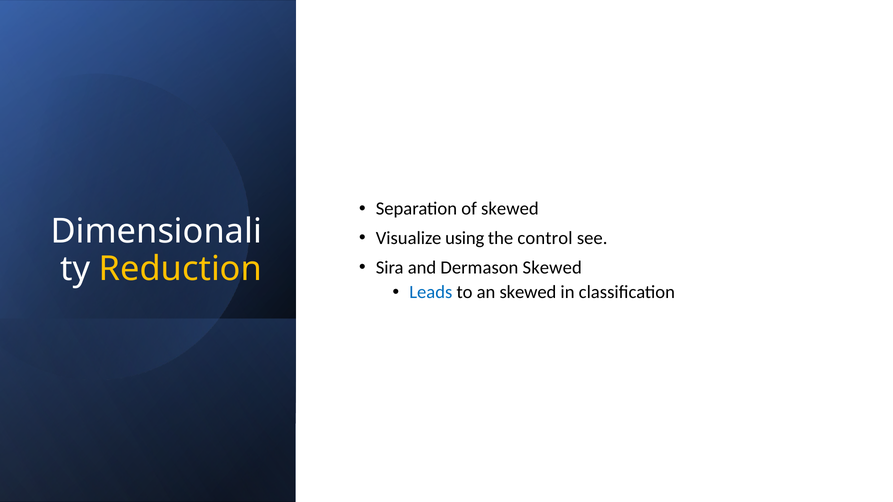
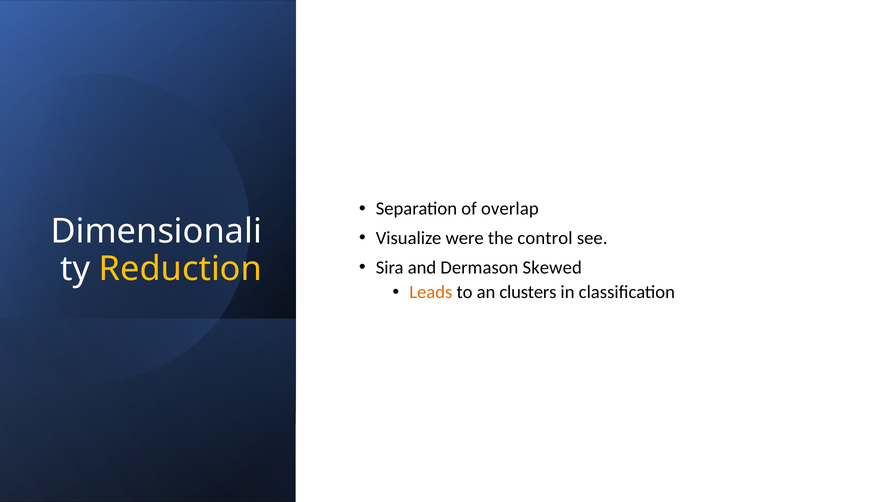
of skewed: skewed -> overlap (510, 209)
using: using -> were (465, 238)
Leads colour: blue -> orange (431, 292)
an skewed: skewed -> clusters (528, 292)
